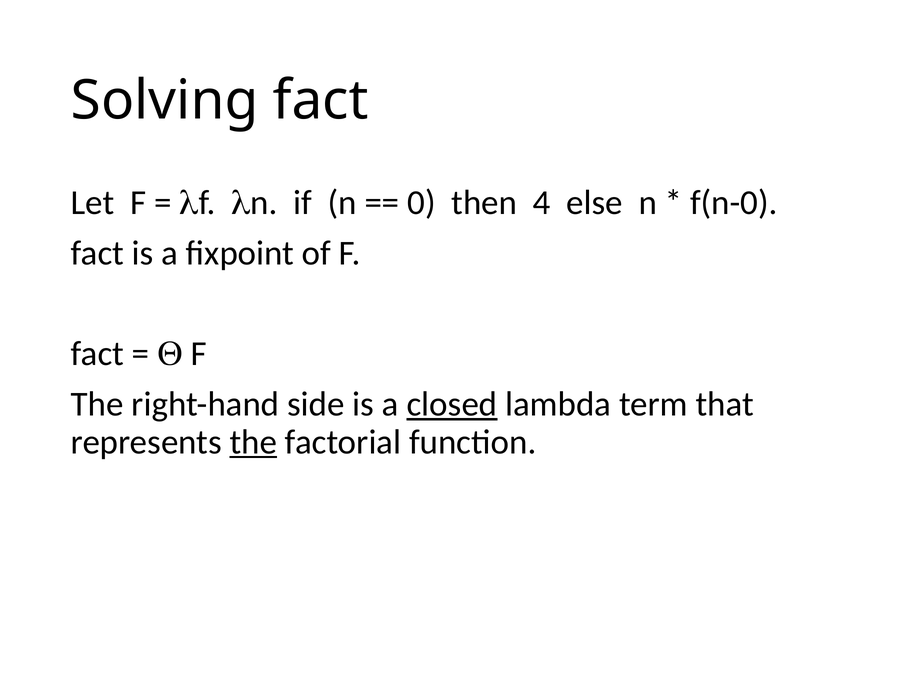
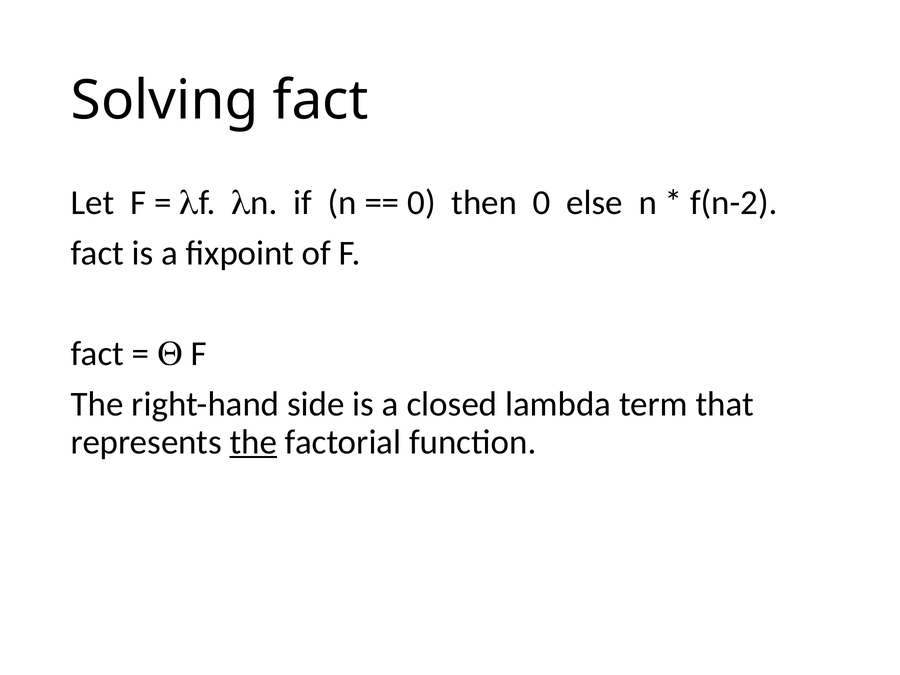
then 4: 4 -> 0 (542, 203)
f(n-0: f(n-0 -> f(n-2 (734, 203)
closed underline: present -> none (452, 404)
